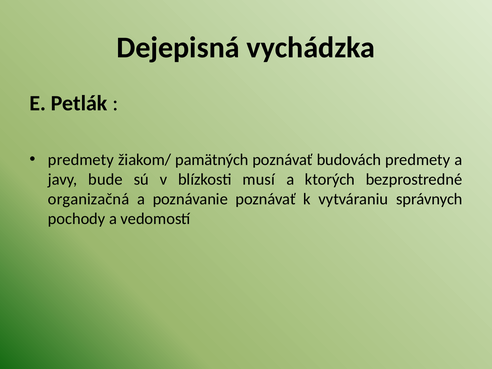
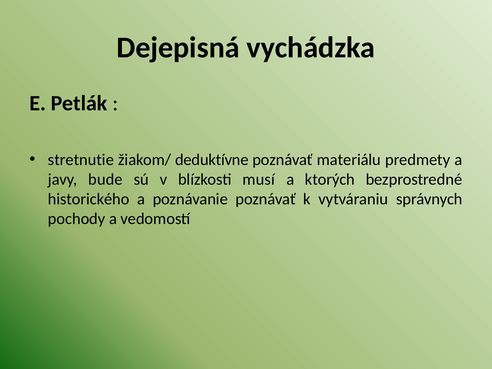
predmety: predmety -> stretnutie (81, 160)
pamätných: pamätných -> deduktívne (212, 160)
budovách: budovách -> materiálu (349, 160)
organizačná: organizačná -> historického (89, 199)
